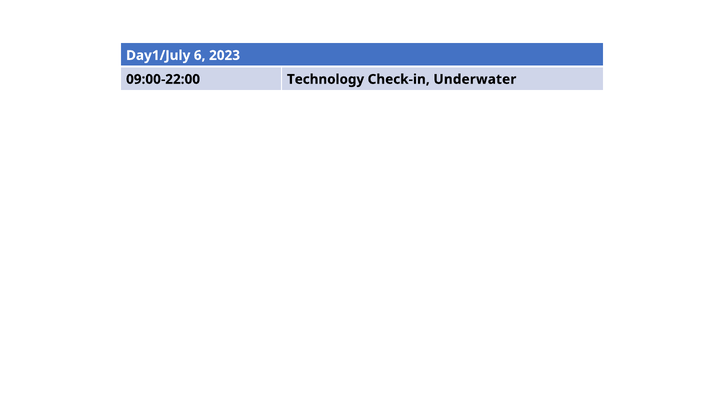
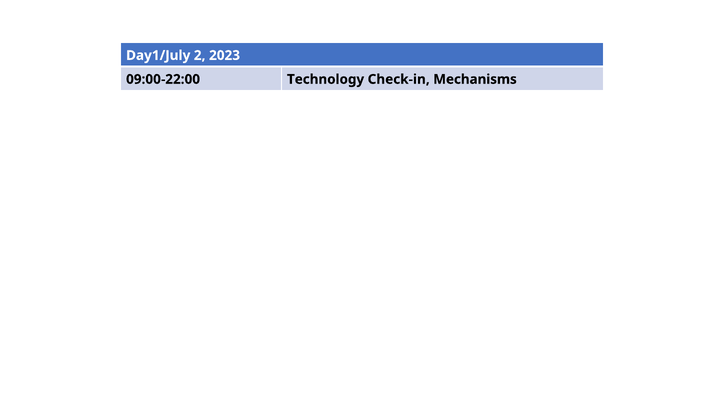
6: 6 -> 2 (200, 55)
Underwater: Underwater -> Mechanisms (475, 79)
